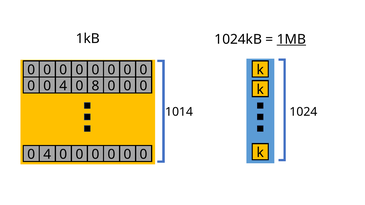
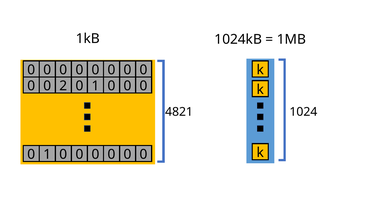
1MB underline: present -> none (291, 39)
4: 4 -> 2 (63, 86)
8: 8 -> 1 (95, 86)
1014: 1014 -> 4821 (179, 112)
4: 4 -> 1 (47, 155)
